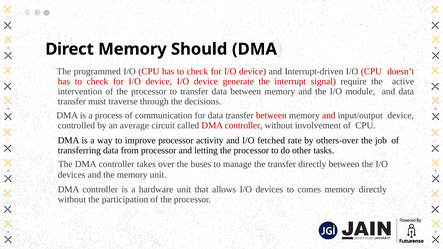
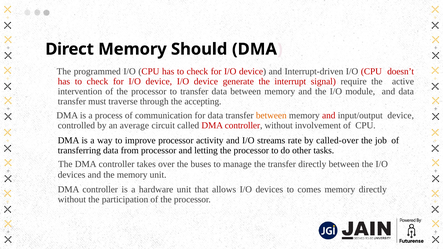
decisions: decisions -> accepting (203, 101)
between colour: red -> orange (271, 116)
fetched: fetched -> streams (271, 141)
others-over: others-over -> called-over (337, 141)
